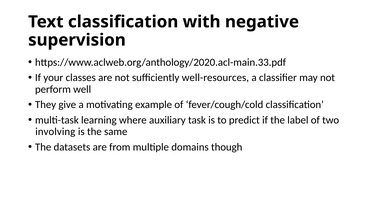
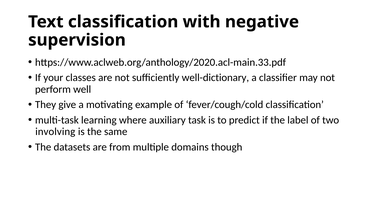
well-resources: well-resources -> well-dictionary (215, 78)
